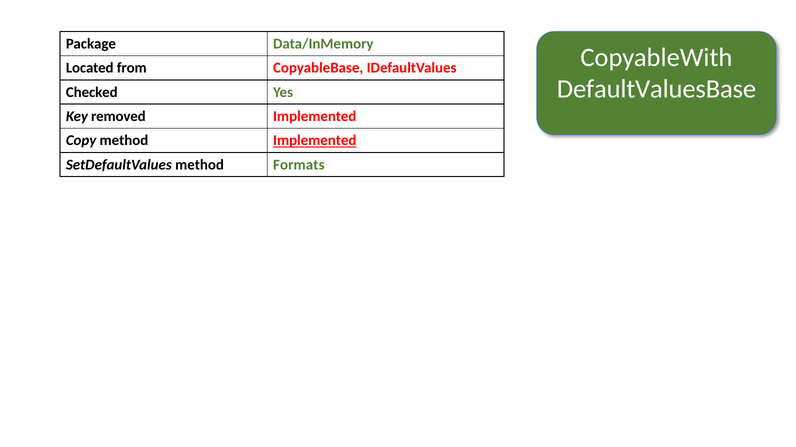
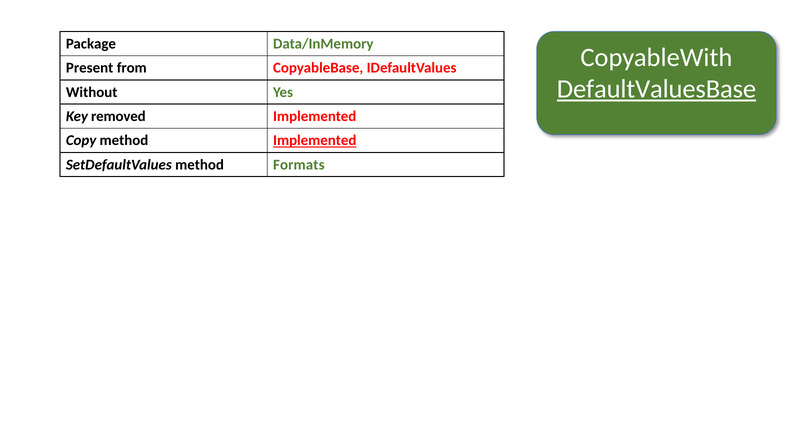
Located: Located -> Present (90, 68)
DefaultValuesBase underline: none -> present (656, 89)
Checked: Checked -> Without (92, 92)
